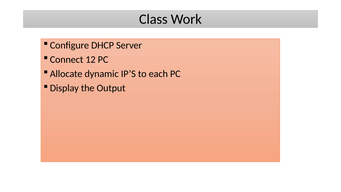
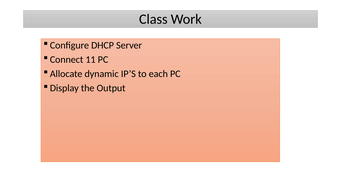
12: 12 -> 11 (91, 60)
